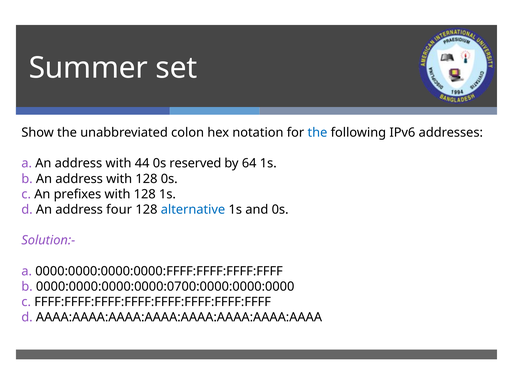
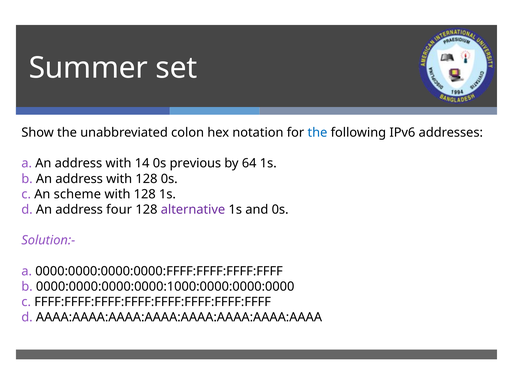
44: 44 -> 14 (142, 163)
reserved: reserved -> previous (195, 163)
prefixes: prefixes -> scheme (77, 194)
alternative colour: blue -> purple (193, 209)
0000:0000:0000:0000:0700:0000:0000:0000: 0000:0000:0000:0000:0700:0000:0000:0000 -> 0000:0000:0000:0000:1000:0000:0000:0000 (165, 286)
